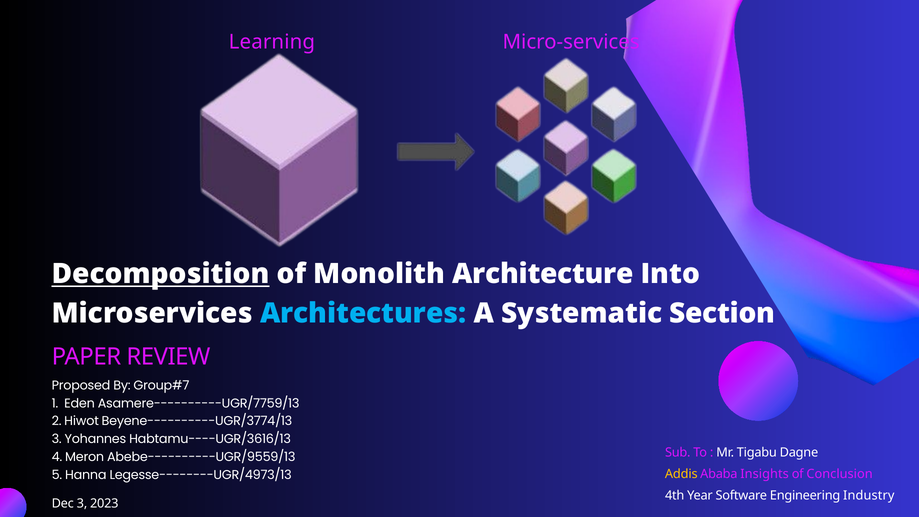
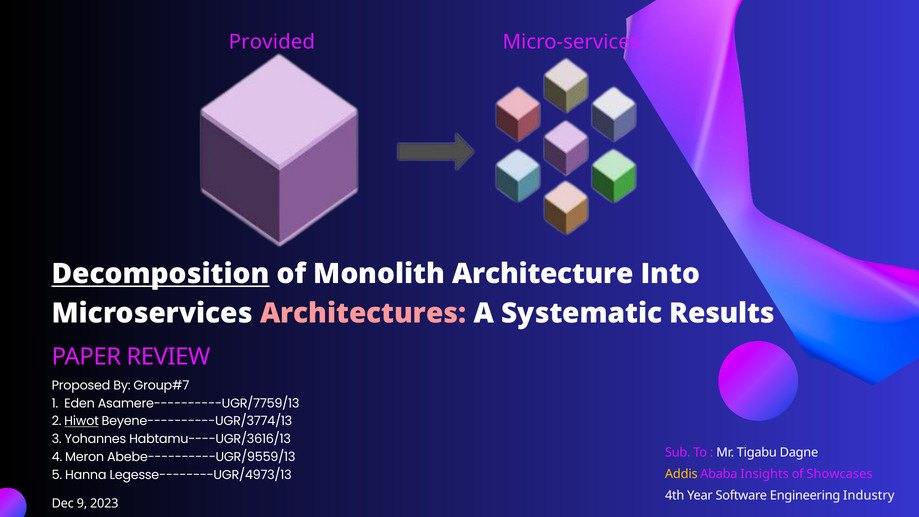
Learning: Learning -> Provided (272, 42)
Architectures colour: light blue -> pink (363, 313)
Section: Section -> Results (722, 313)
Hiwot underline: none -> present (82, 421)
Conclusion: Conclusion -> Showcases (840, 474)
Dec 3: 3 -> 9 (82, 503)
